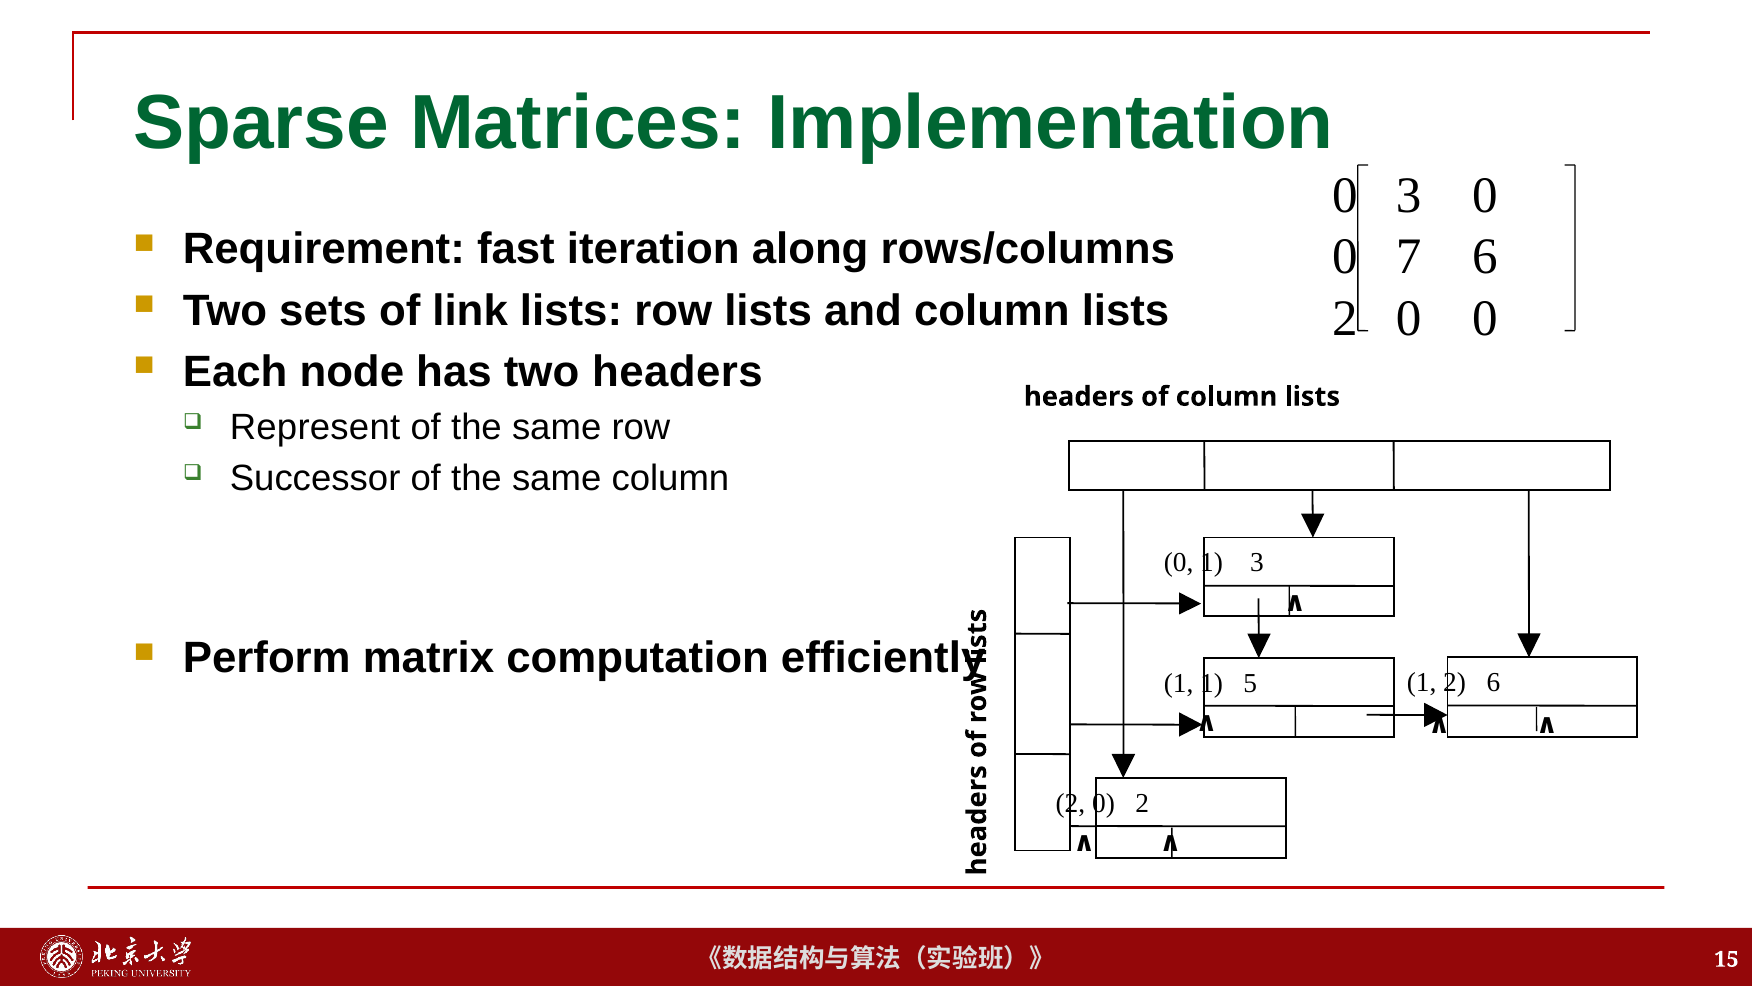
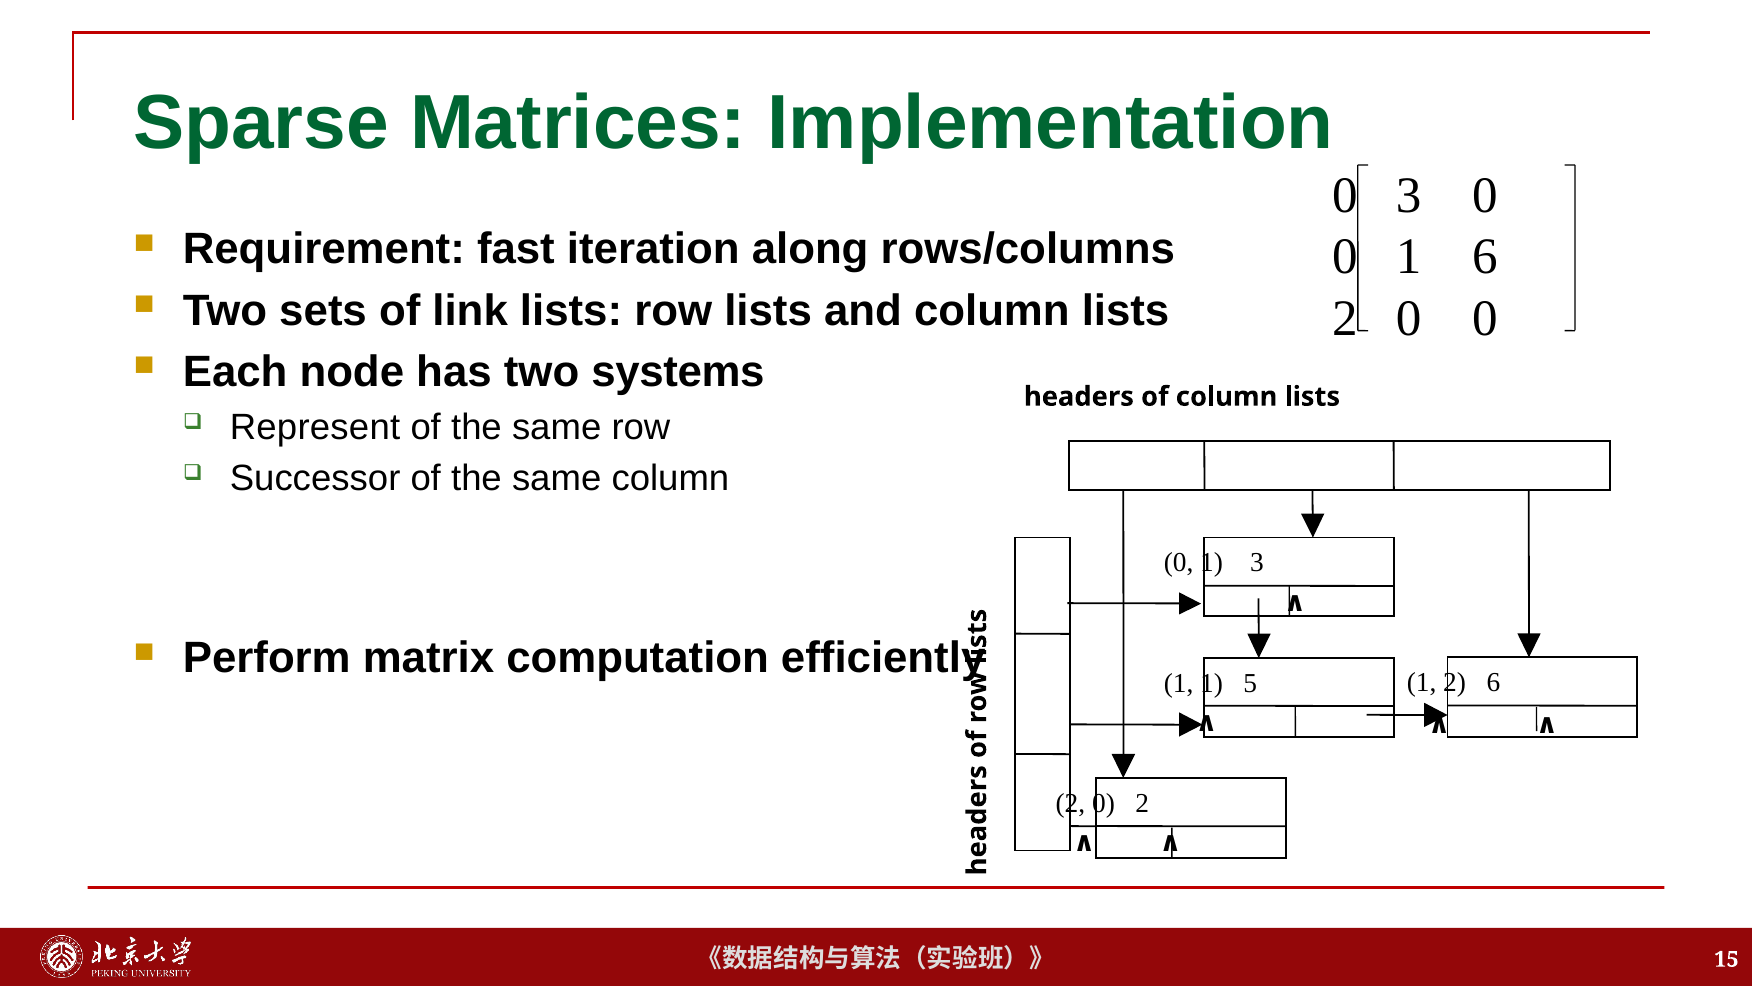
7: 7 -> 1 (1409, 257)
two headers: headers -> systems (678, 372)
